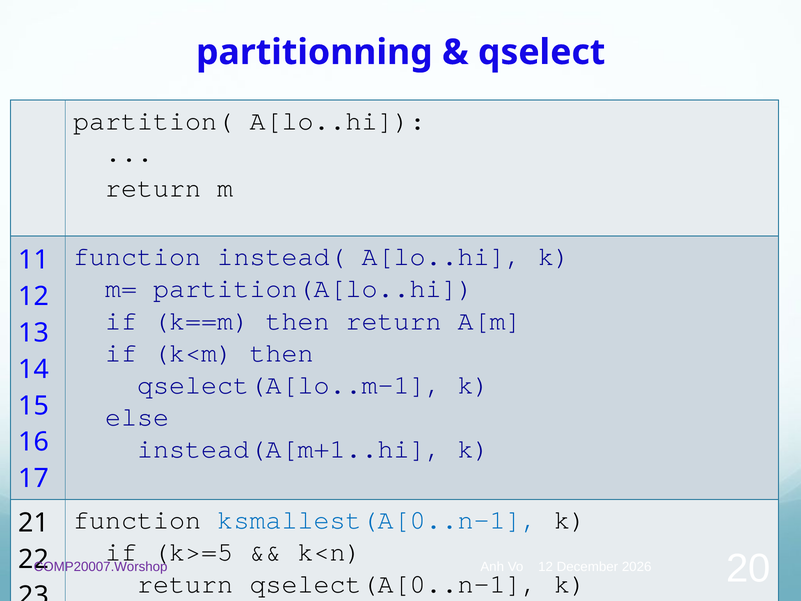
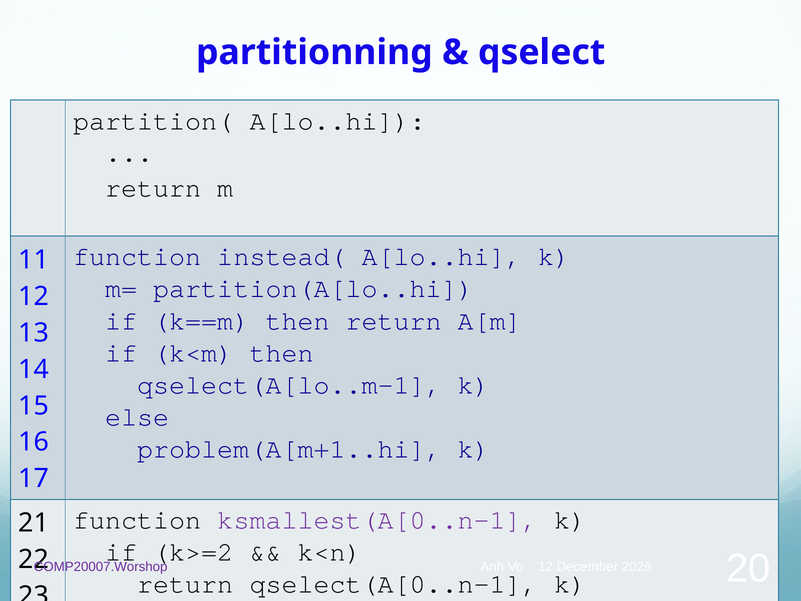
instead(A[m+1..hi: instead(A[m+1..hi -> problem(A[m+1..hi (290, 449)
ksmallest(A[0..n-1 colour: blue -> purple (378, 520)
k>=5: k>=5 -> k>=2 (193, 552)
